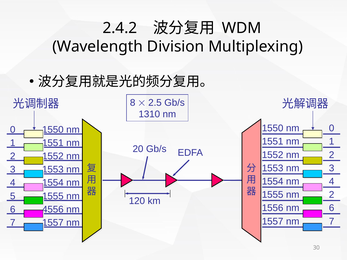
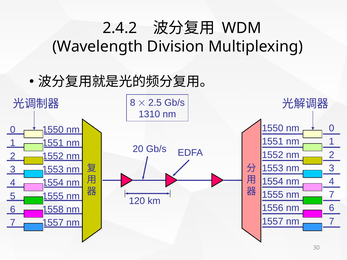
1555 nm 2: 2 -> 7 (332, 195)
4556: 4556 -> 1558 (53, 210)
